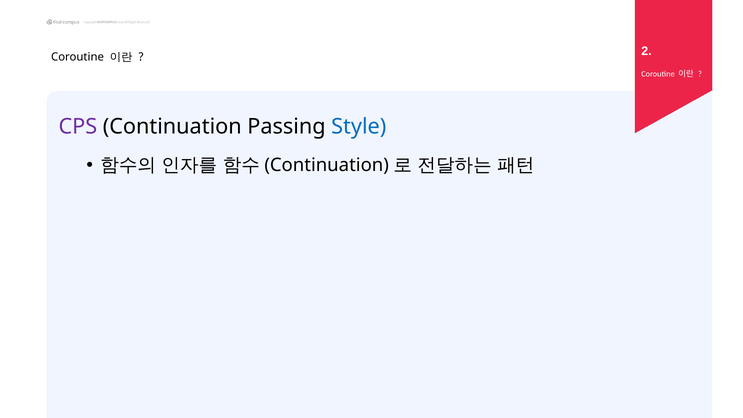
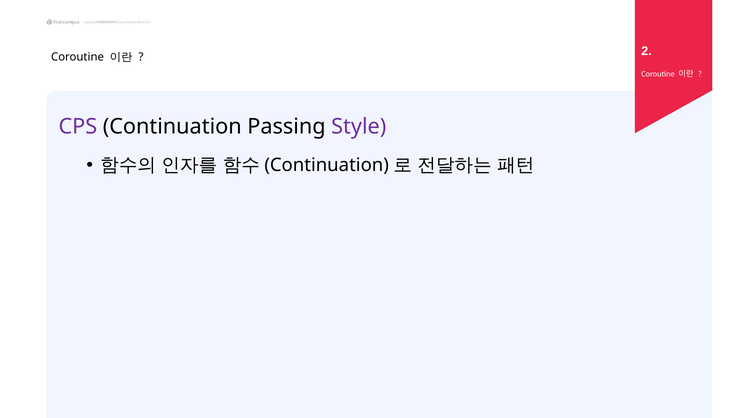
Style colour: blue -> purple (359, 126)
